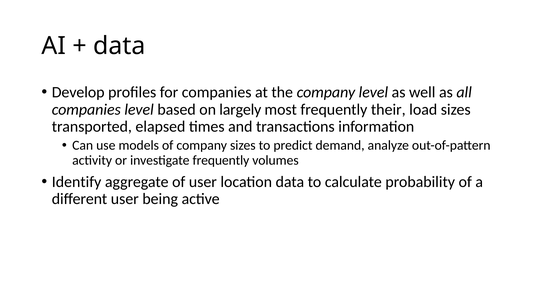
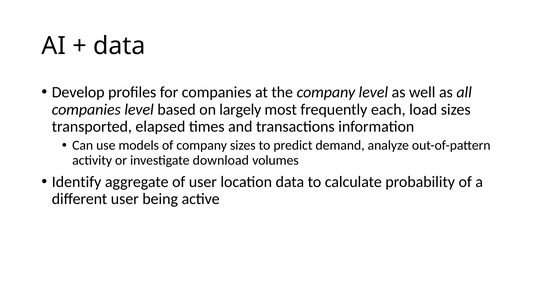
their: their -> each (388, 109)
investigate frequently: frequently -> download (221, 160)
